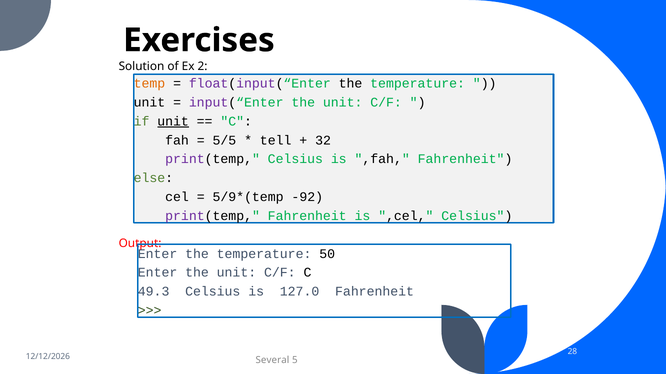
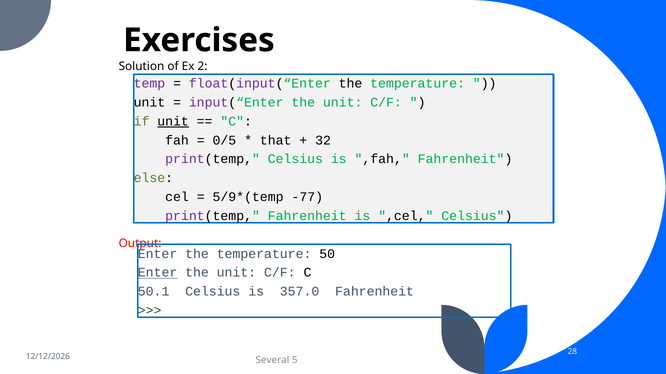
temp colour: orange -> purple (149, 84)
5/5: 5/5 -> 0/5 (224, 140)
tell: tell -> that (276, 140)
-92: -92 -> -77 (307, 197)
Enter underline: none -> present (158, 273)
49.3: 49.3 -> 50.1 (154, 292)
127.0: 127.0 -> 357.0 (300, 292)
